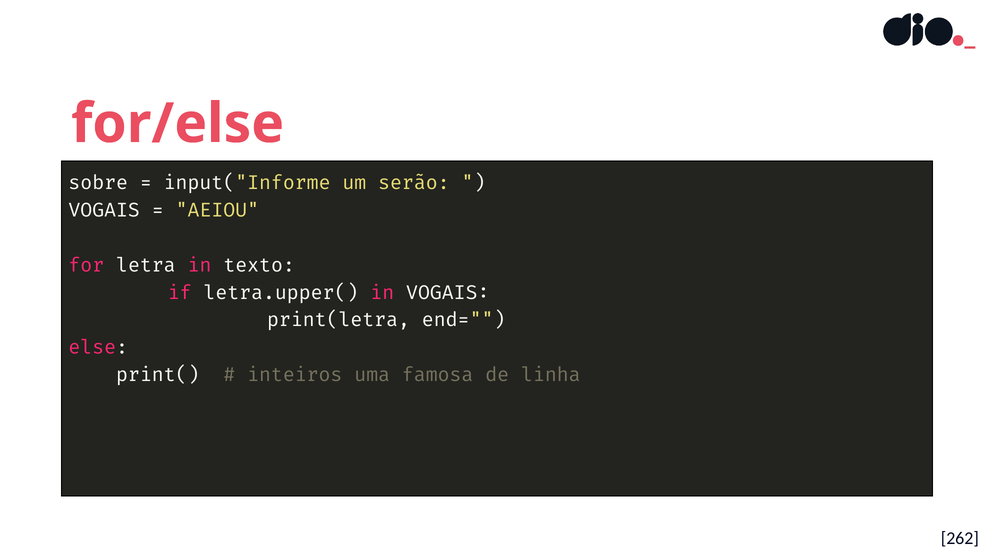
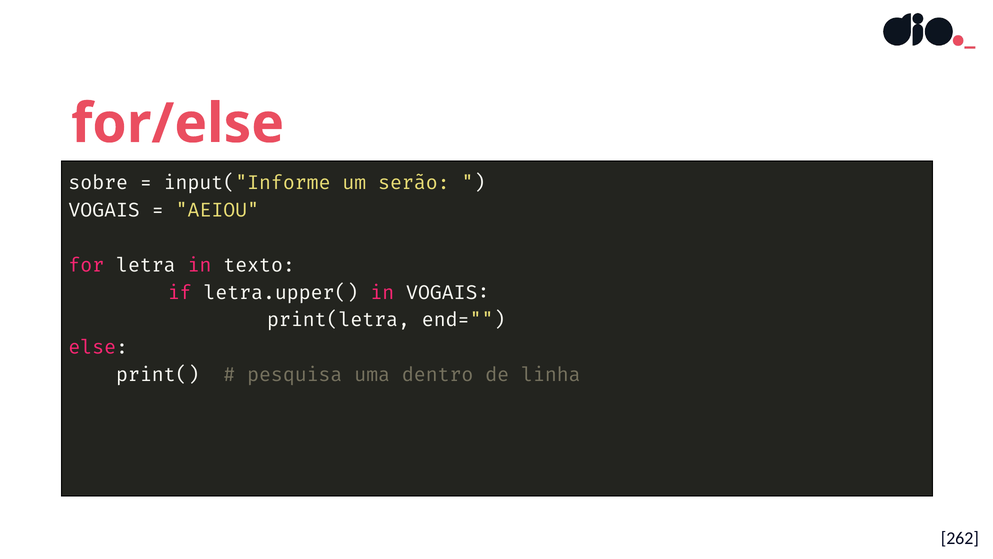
inteiros: inteiros -> pesquisa (295, 375)
famosa: famosa -> dentro (438, 375)
